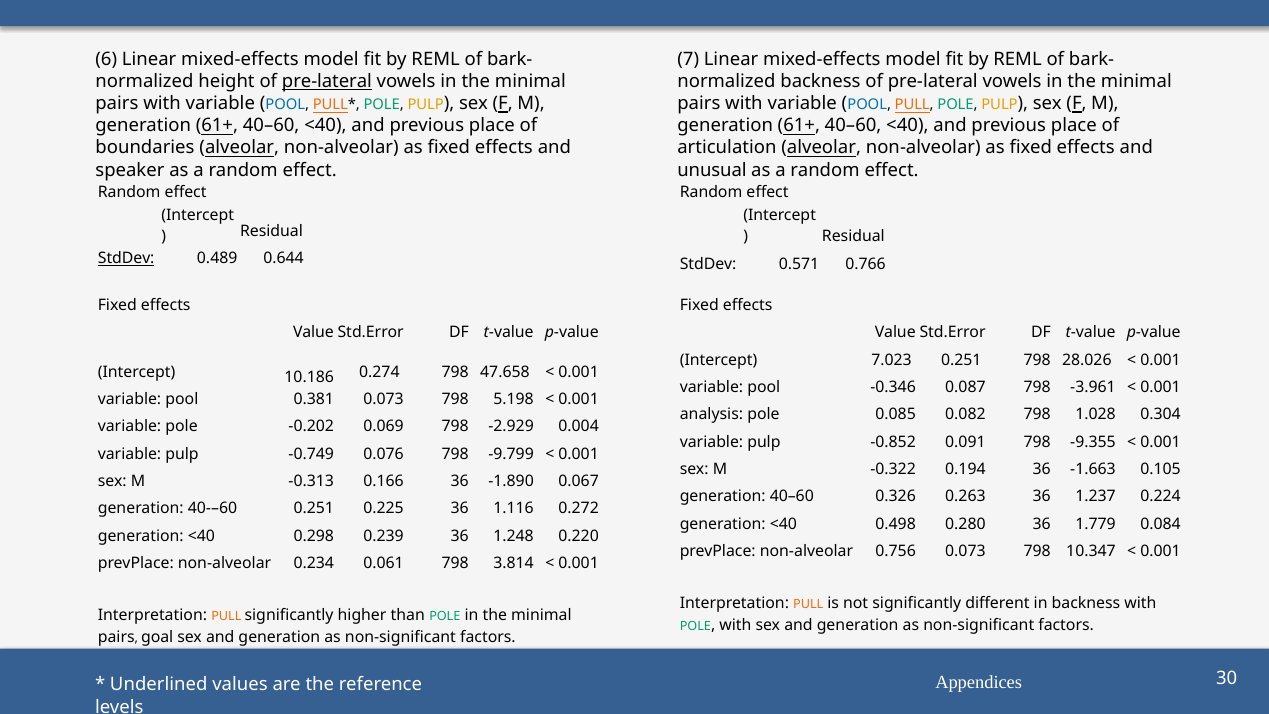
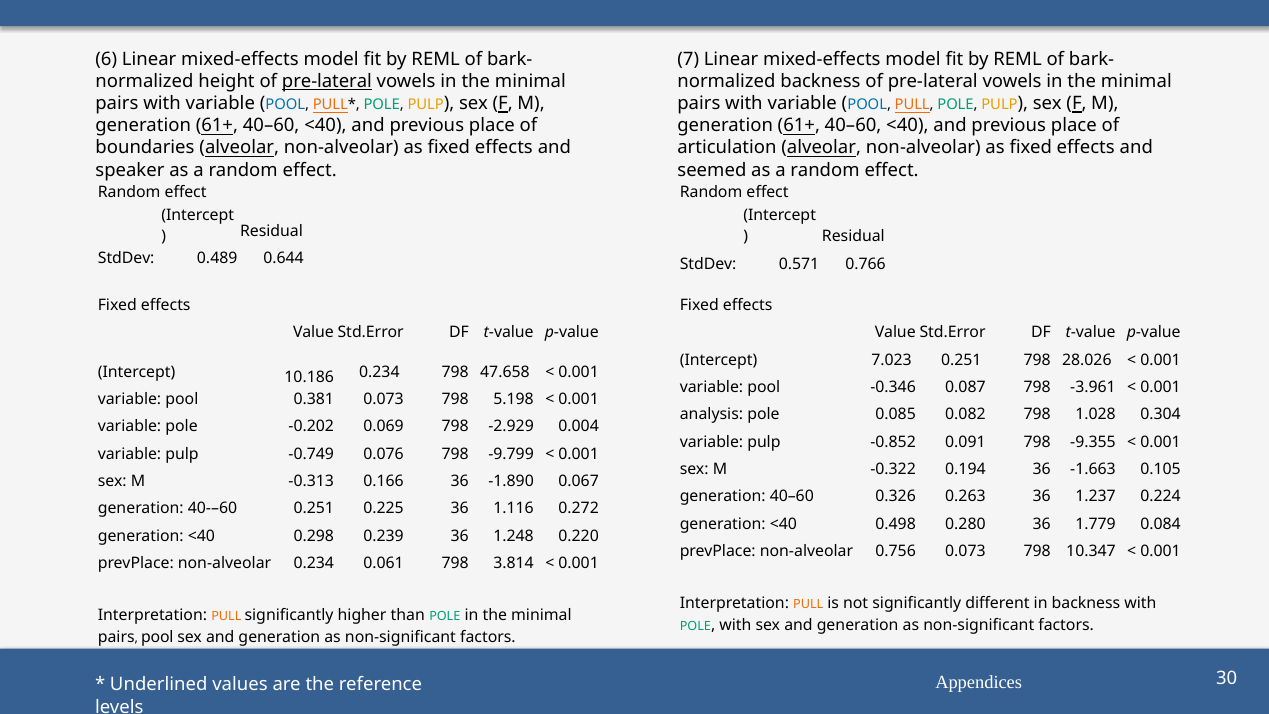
unusual: unusual -> seemed (712, 170)
StdDev underline: present -> none (126, 259)
10.186 0.274: 0.274 -> 0.234 (379, 372)
pairs goal: goal -> pool (157, 637)
